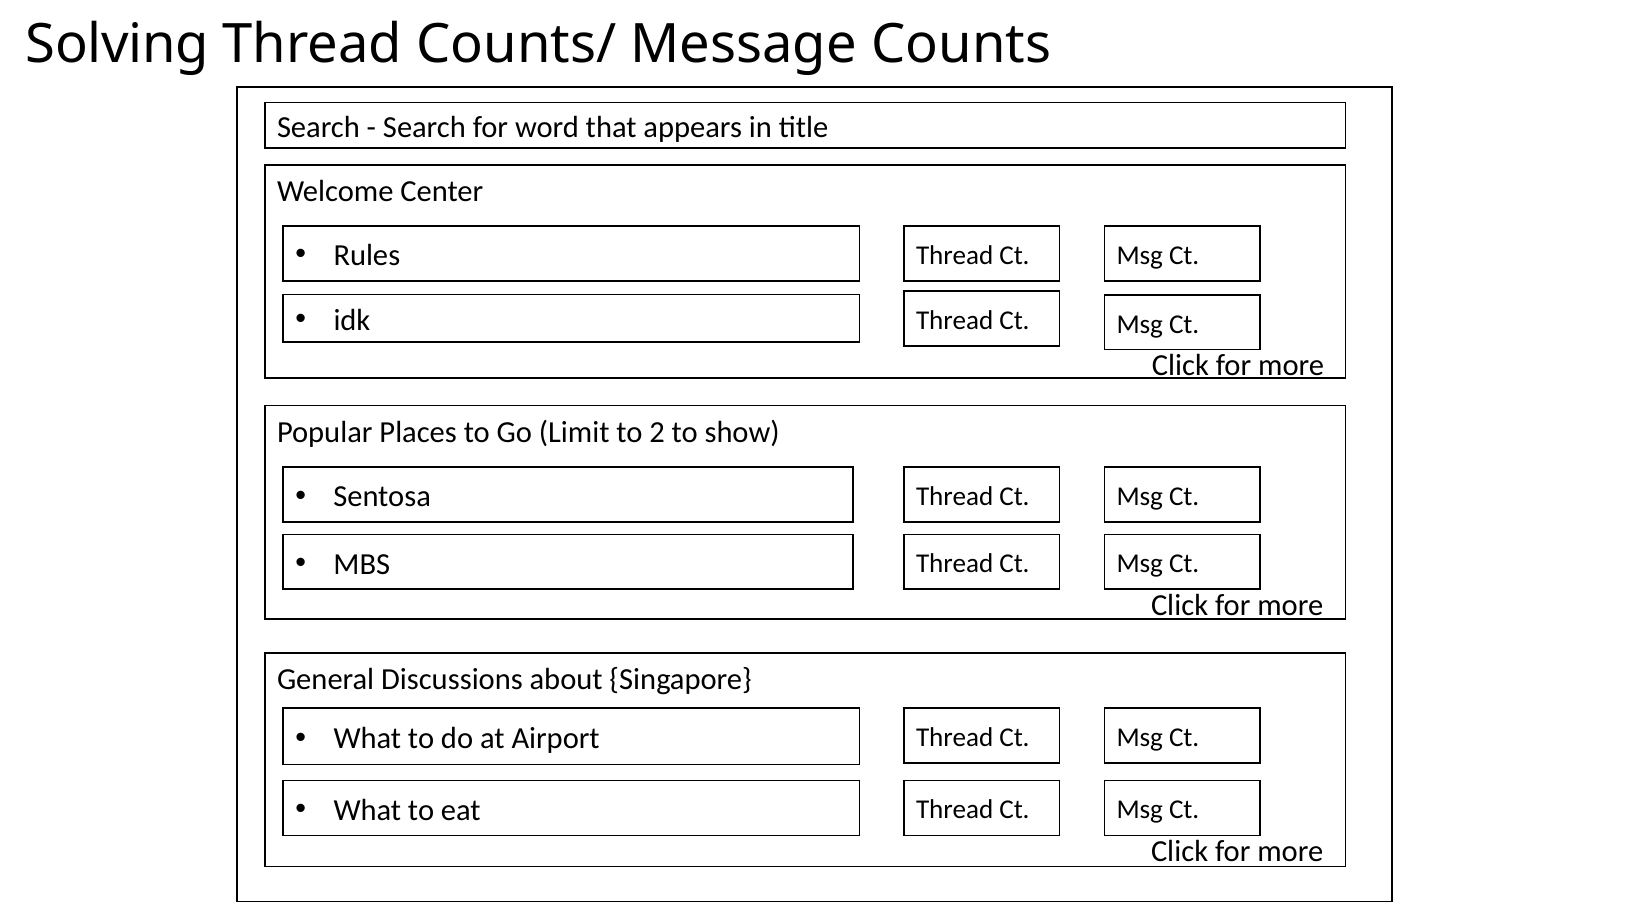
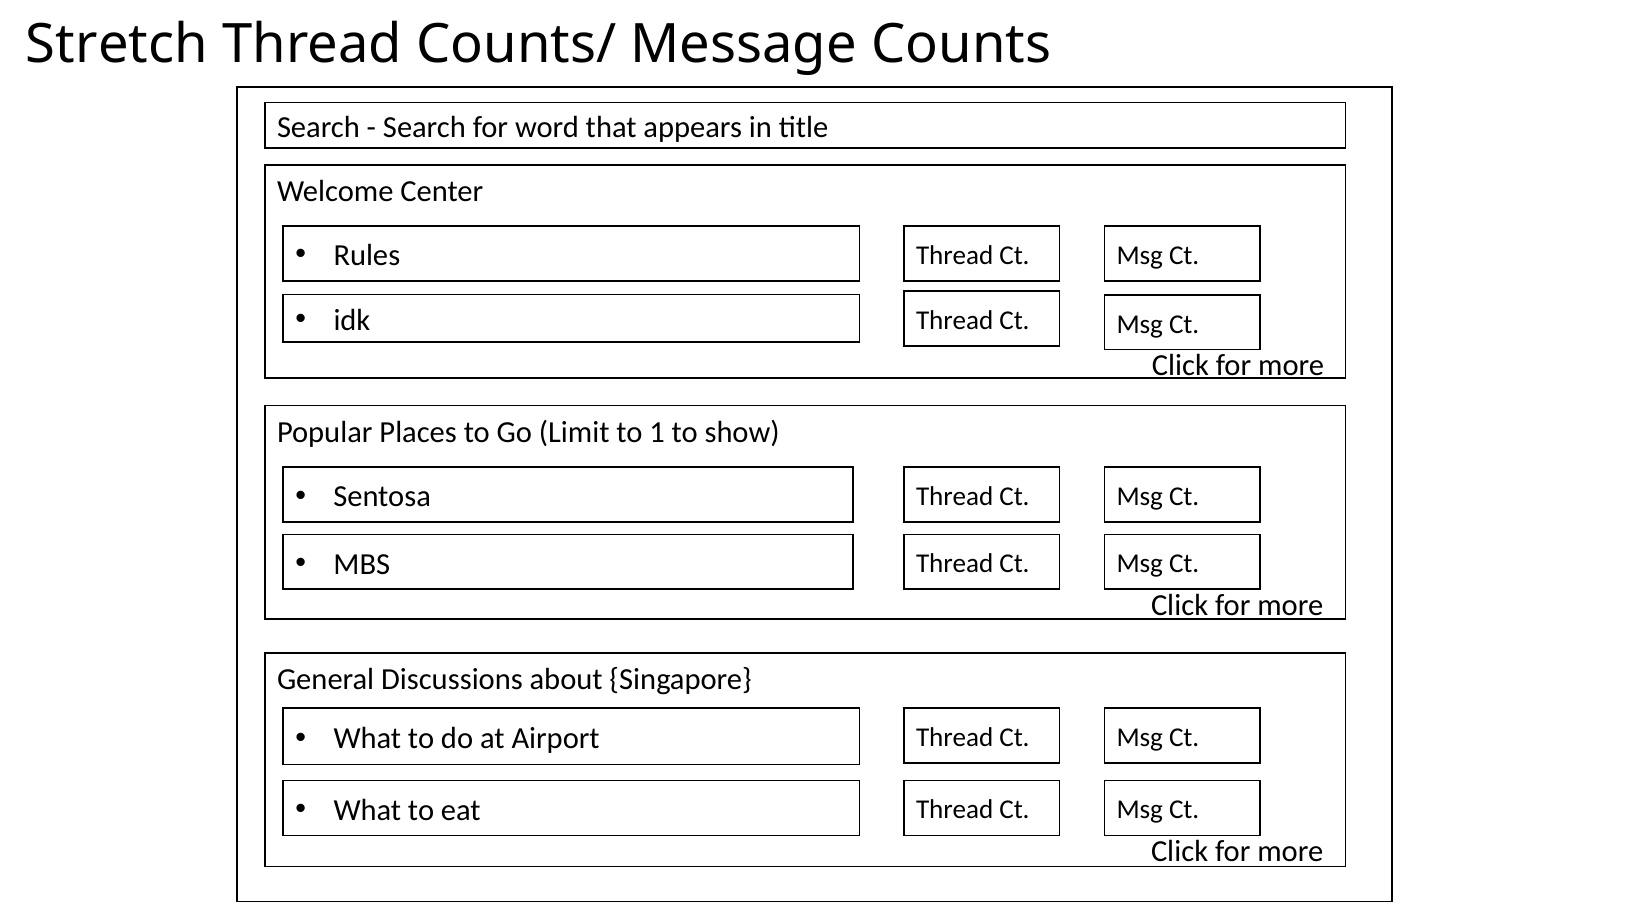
Solving: Solving -> Stretch (117, 44)
2: 2 -> 1 (657, 432)
